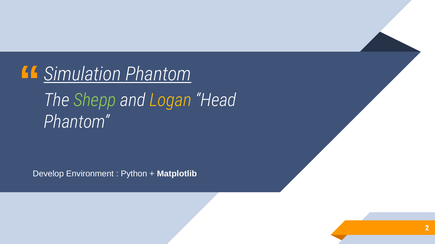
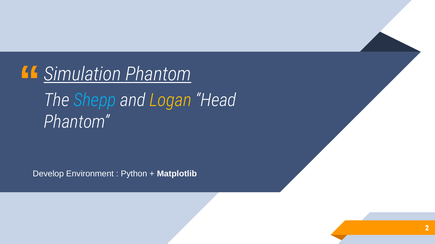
Shepp colour: light green -> light blue (95, 101)
